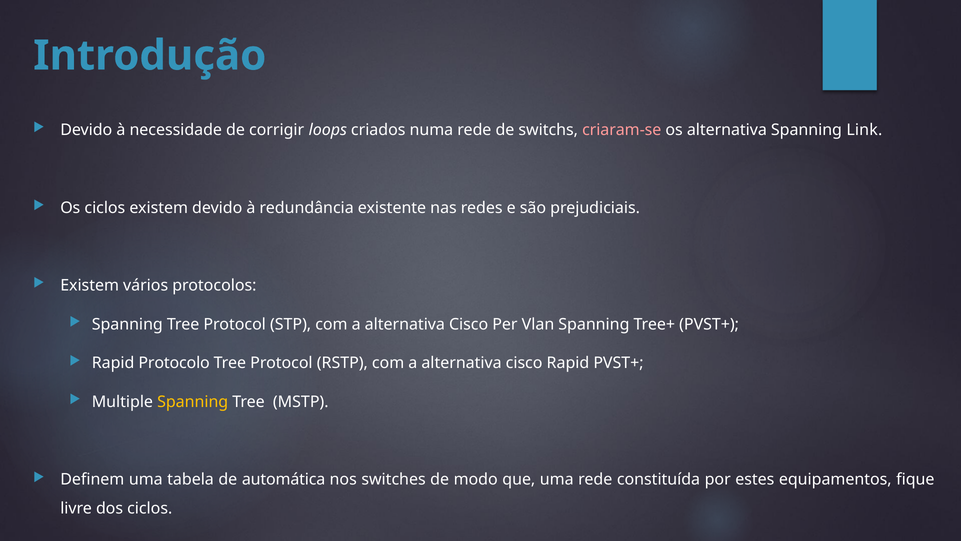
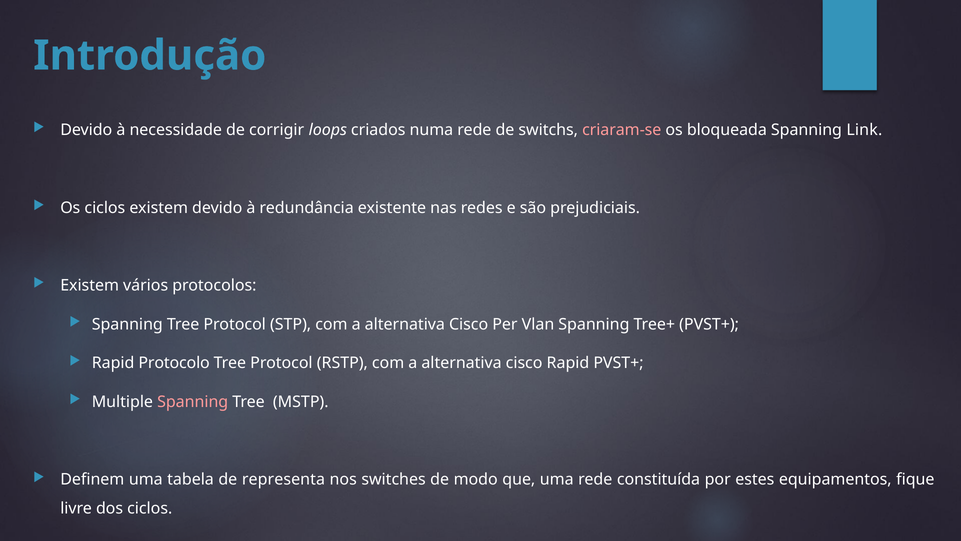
os alternativa: alternativa -> bloqueada (727, 130)
Spanning colour: yellow -> pink (193, 402)
automática: automática -> representa (283, 479)
